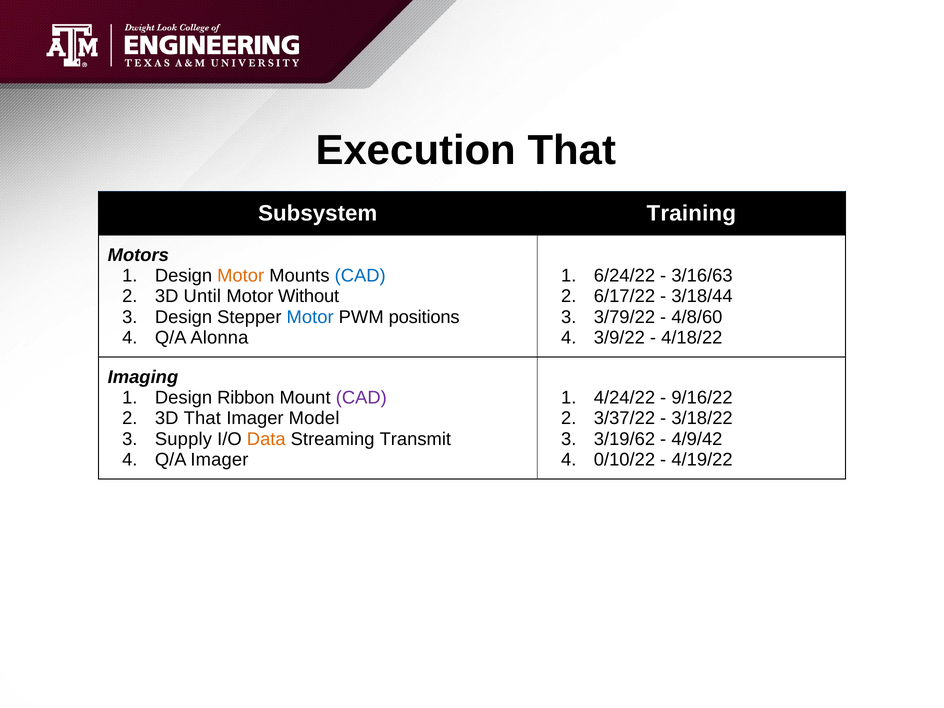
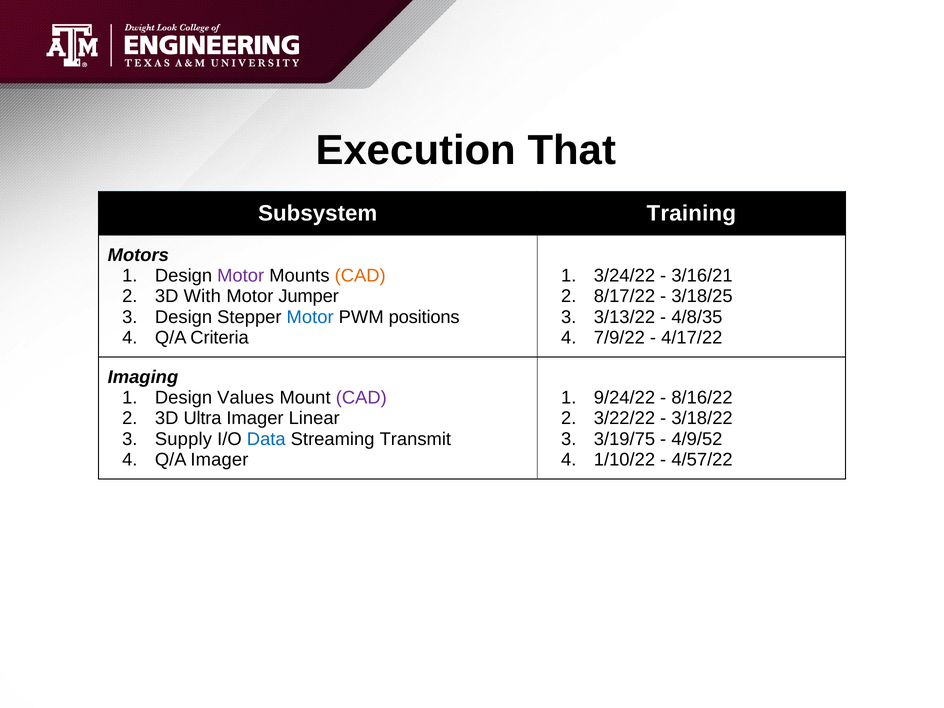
Motor colour: orange -> purple (241, 276)
CAD colour: blue -> orange (360, 276)
6/24/22: 6/24/22 -> 3/24/22 (624, 276)
3/16/63: 3/16/63 -> 3/16/21 (702, 276)
Until: Until -> With (202, 296)
Without: Without -> Jumper (309, 296)
6/17/22: 6/17/22 -> 8/17/22 (624, 296)
3/18/44: 3/18/44 -> 3/18/25 (702, 296)
3/79/22: 3/79/22 -> 3/13/22 (624, 317)
4/8/60: 4/8/60 -> 4/8/35 (697, 317)
Alonna: Alonna -> Criteria (220, 338)
3/9/22: 3/9/22 -> 7/9/22 (619, 338)
4/18/22: 4/18/22 -> 4/17/22 (692, 338)
Ribbon: Ribbon -> Values (246, 398)
4/24/22: 4/24/22 -> 9/24/22 (624, 398)
9/16/22: 9/16/22 -> 8/16/22 (702, 398)
3D That: That -> Ultra (203, 418)
Model: Model -> Linear (314, 418)
3/37/22: 3/37/22 -> 3/22/22 (624, 418)
Data colour: orange -> blue (266, 439)
3/19/62: 3/19/62 -> 3/19/75 (624, 439)
4/9/42: 4/9/42 -> 4/9/52 (697, 439)
0/10/22: 0/10/22 -> 1/10/22 (624, 460)
4/19/22: 4/19/22 -> 4/57/22 (702, 460)
